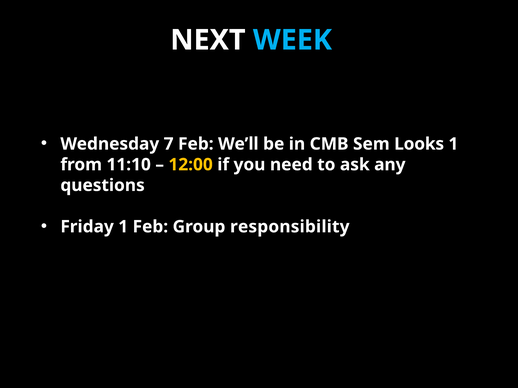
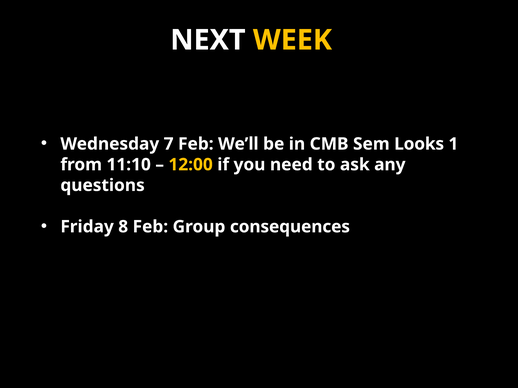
WEEK colour: light blue -> yellow (292, 40)
Friday 1: 1 -> 8 (123, 227)
responsibility: responsibility -> consequences (290, 227)
